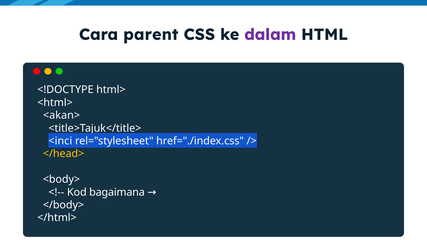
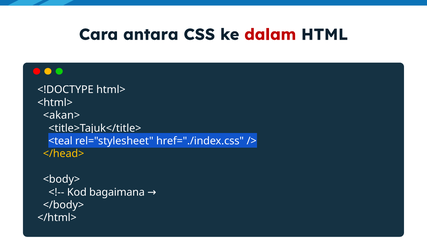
parent: parent -> antara (151, 35)
dalam colour: purple -> red (270, 35)
<inci: <inci -> <teal (60, 141)
